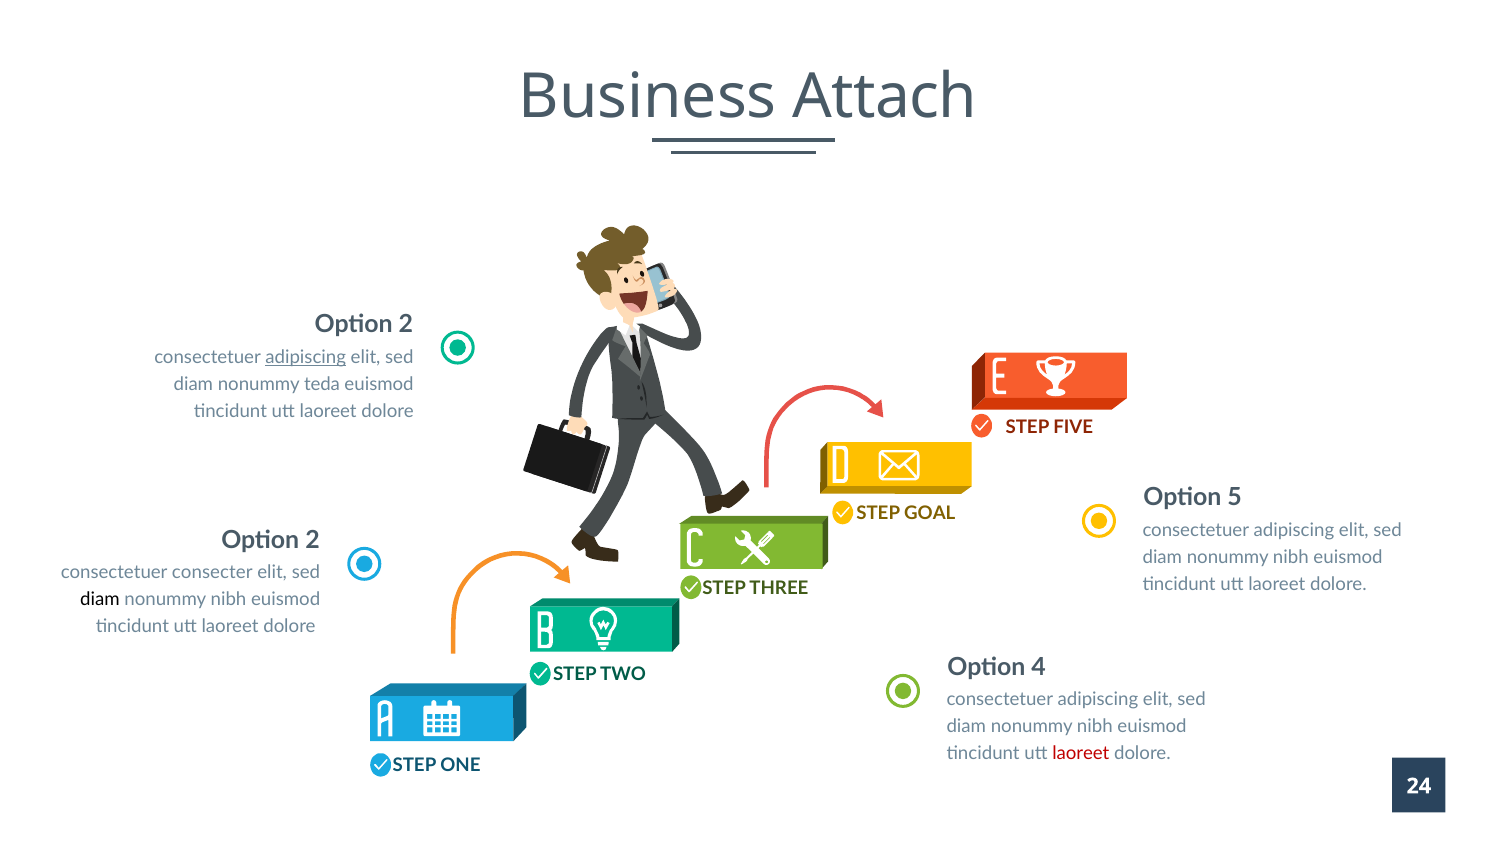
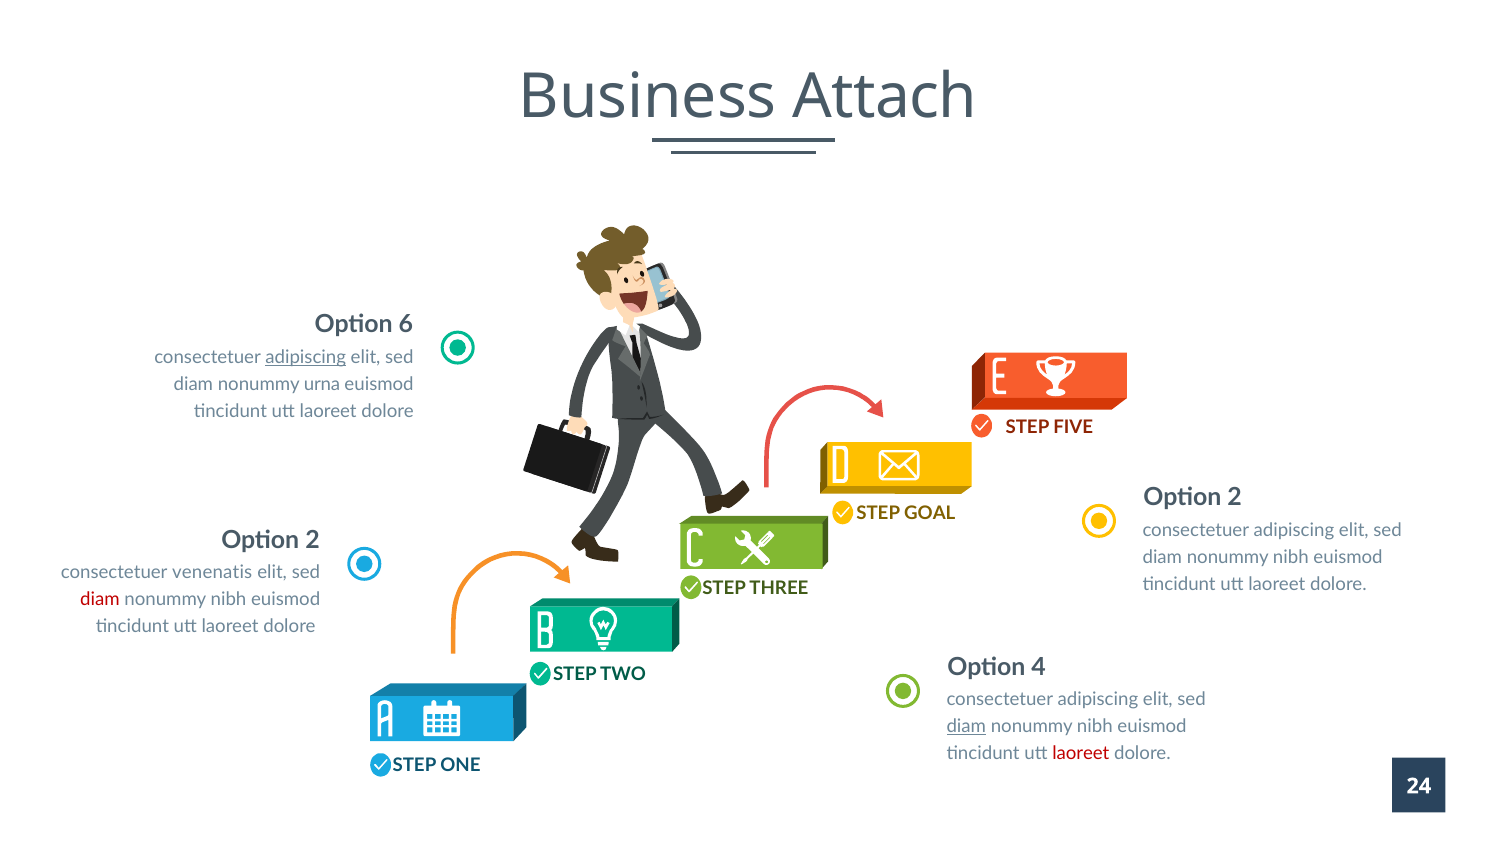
2: 2 -> 6 (406, 324)
teda: teda -> urna (322, 384)
5: 5 -> 2 (1235, 497)
consecter: consecter -> venenatis (212, 572)
diam colour: black -> red (100, 599)
diam underline: none -> present (966, 726)
